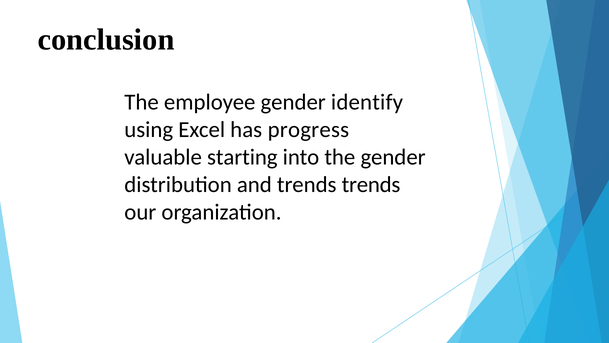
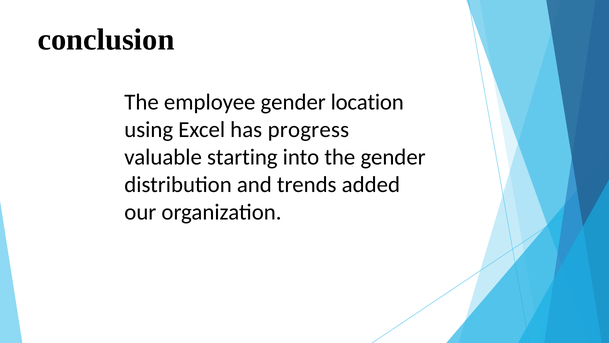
identify: identify -> location (367, 102)
trends trends: trends -> added (371, 184)
